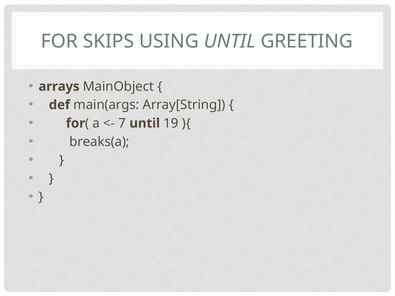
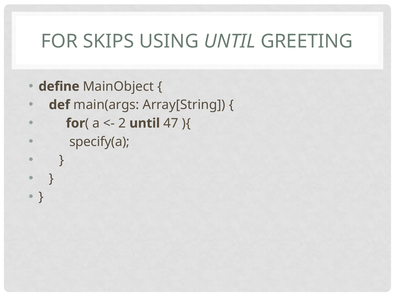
arrays: arrays -> define (59, 87)
7: 7 -> 2 (122, 123)
19: 19 -> 47 (171, 123)
breaks(a: breaks(a -> specify(a (99, 142)
